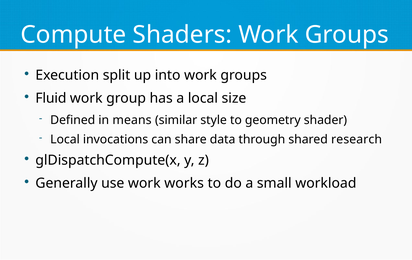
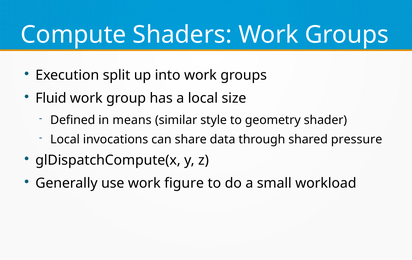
research: research -> pressure (357, 139)
works: works -> figure (184, 183)
